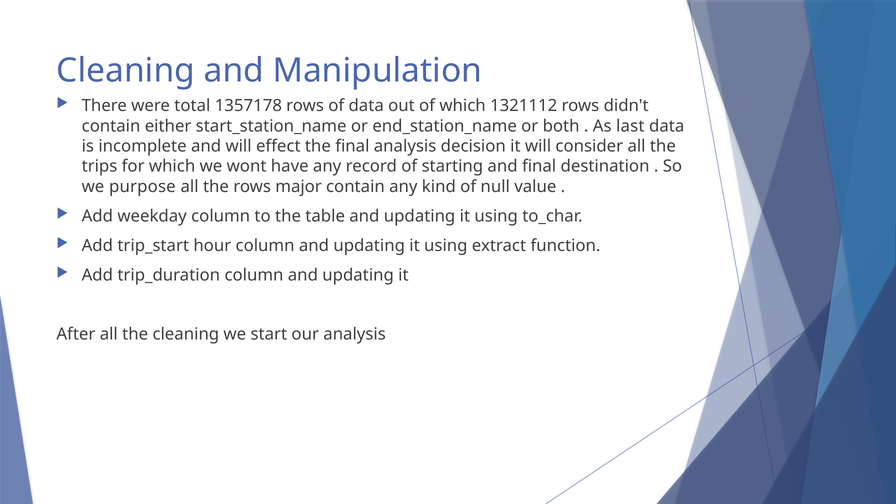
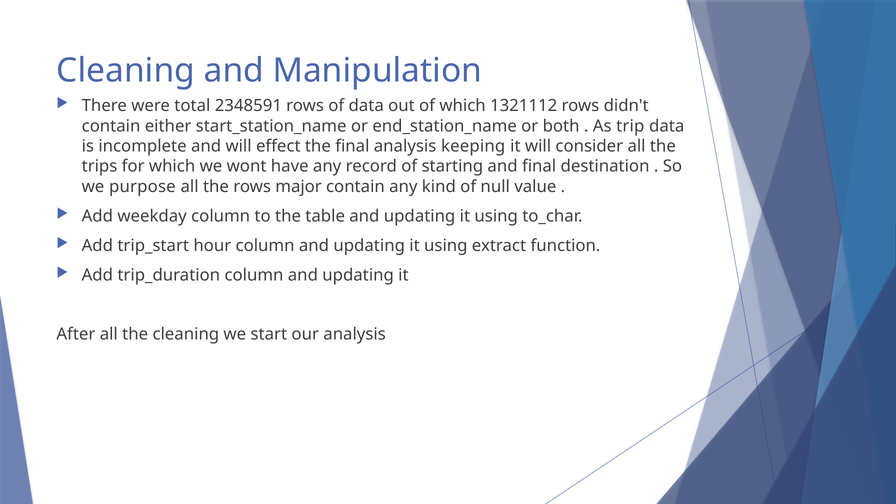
1357178: 1357178 -> 2348591 (248, 106)
last: last -> trip (630, 126)
decision: decision -> keeping (473, 146)
